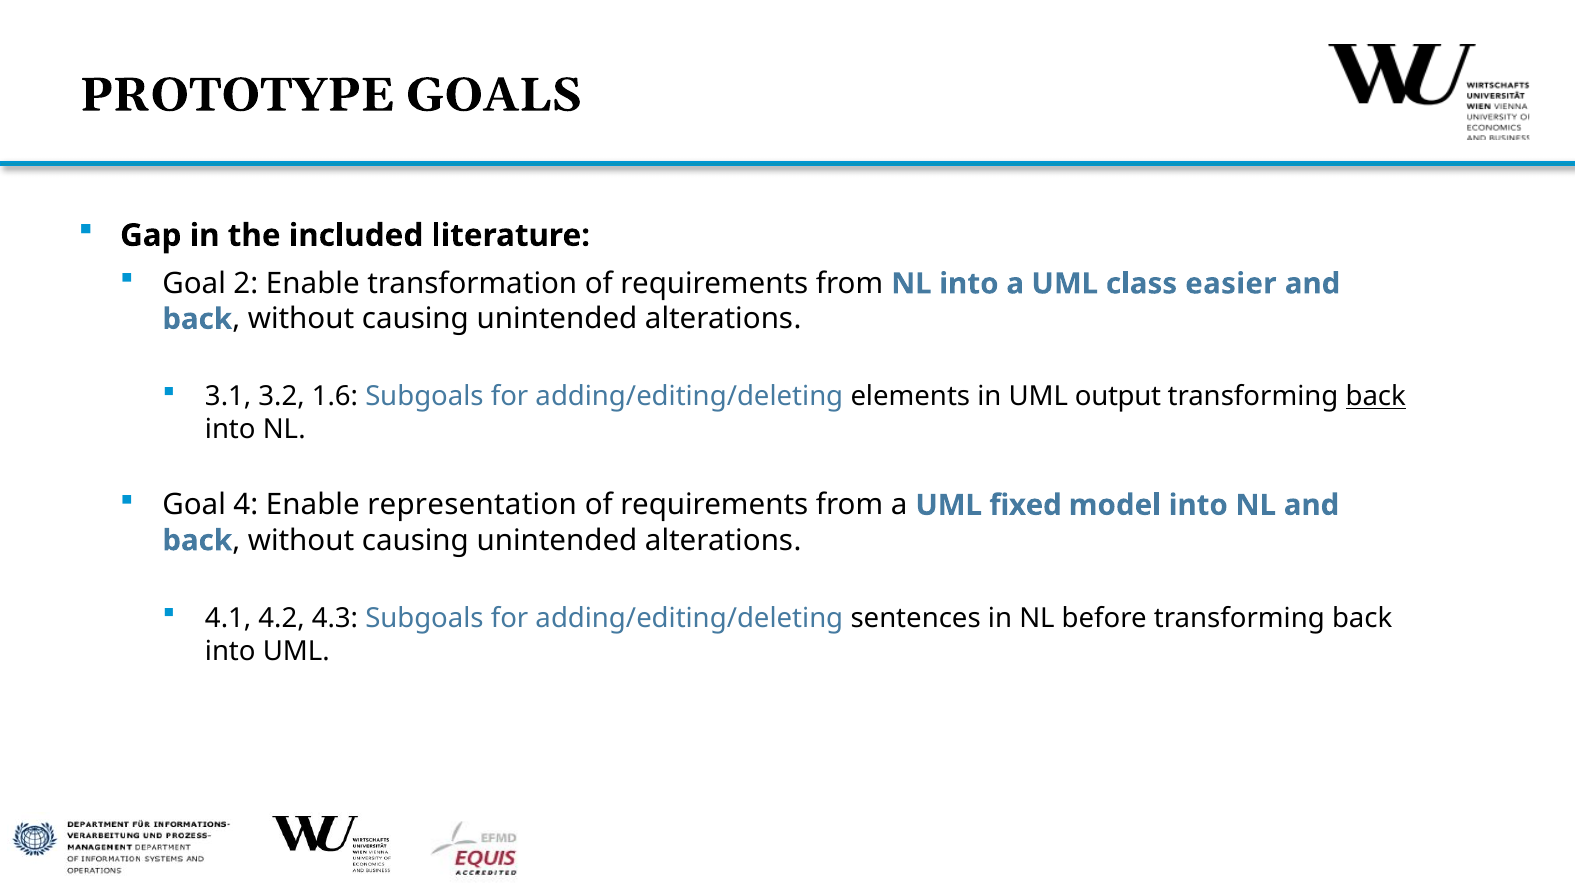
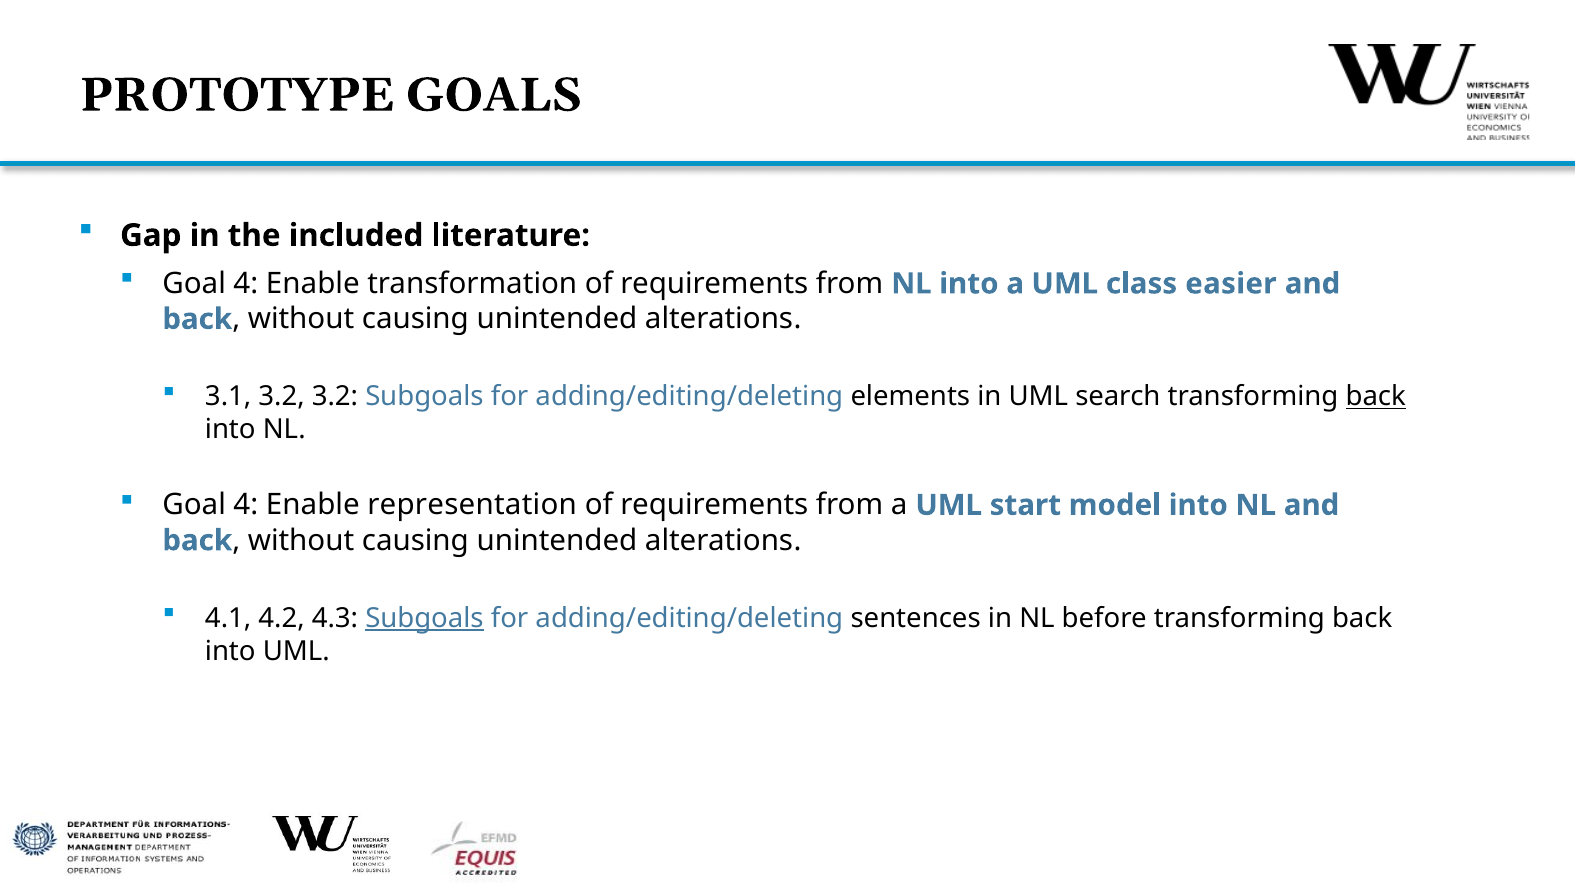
2: 2 -> 4 (246, 284)
3.2 1.6: 1.6 -> 3.2 (335, 397)
output: output -> search (1118, 397)
fixed: fixed -> start (1025, 505)
Subgoals underline: none -> present (424, 618)
